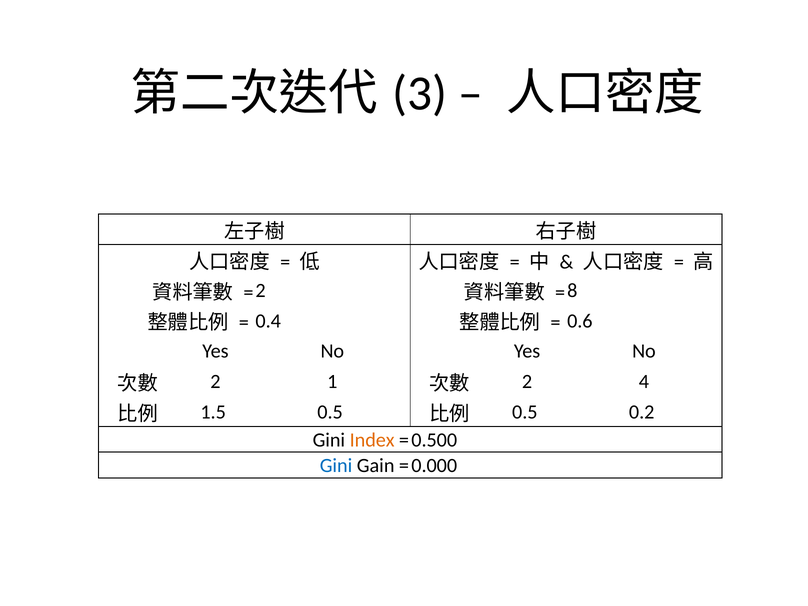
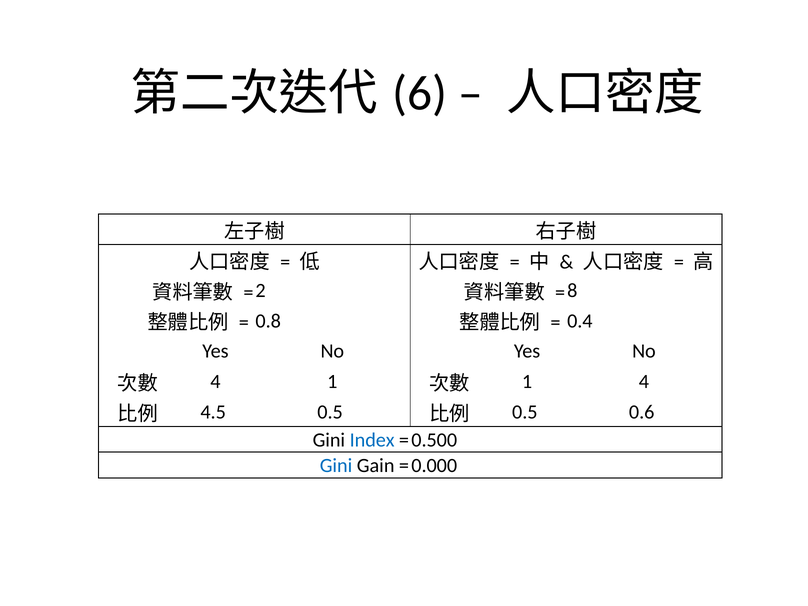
3: 3 -> 6 (420, 93)
0.4: 0.4 -> 0.8 (268, 321)
0.6: 0.6 -> 0.4 (580, 321)
2: 2 -> 4 (215, 382)
2: 2 -> 1 (527, 382)
1.5: 1.5 -> 4.5 (213, 412)
0.2: 0.2 -> 0.6 (642, 412)
Index colour: orange -> blue (372, 440)
